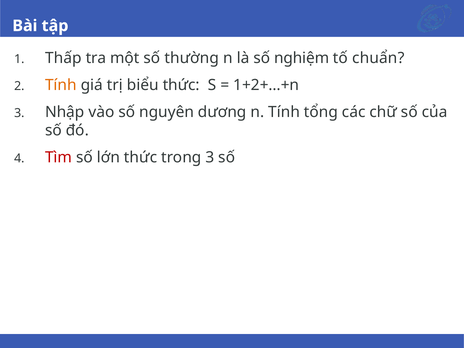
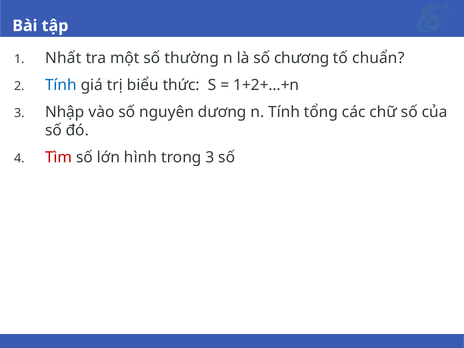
Thấp: Thấp -> Nhất (63, 58)
nghiệm: nghiệm -> chương (302, 58)
Tính colour: orange -> blue (61, 85)
lớn thức: thức -> hình (141, 157)
